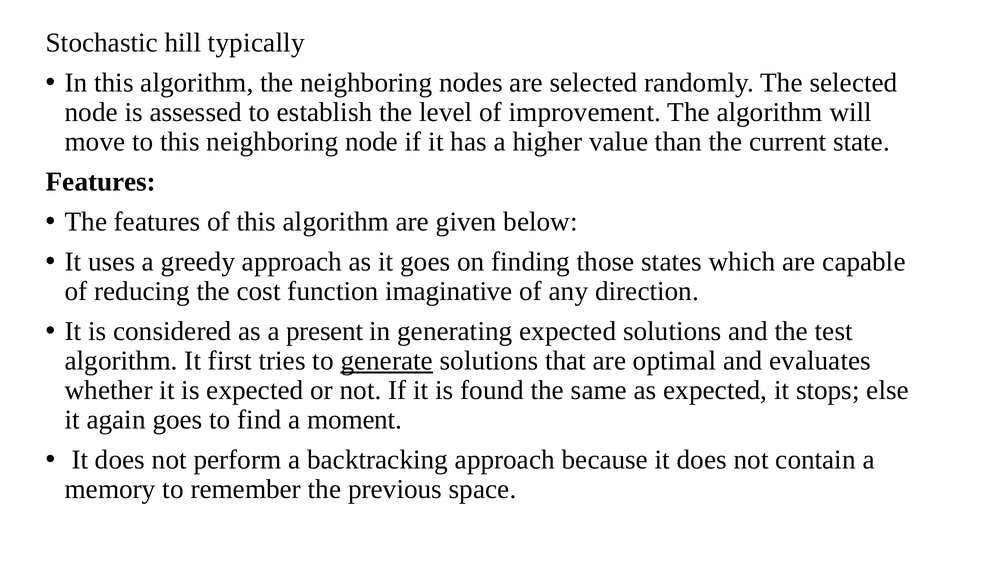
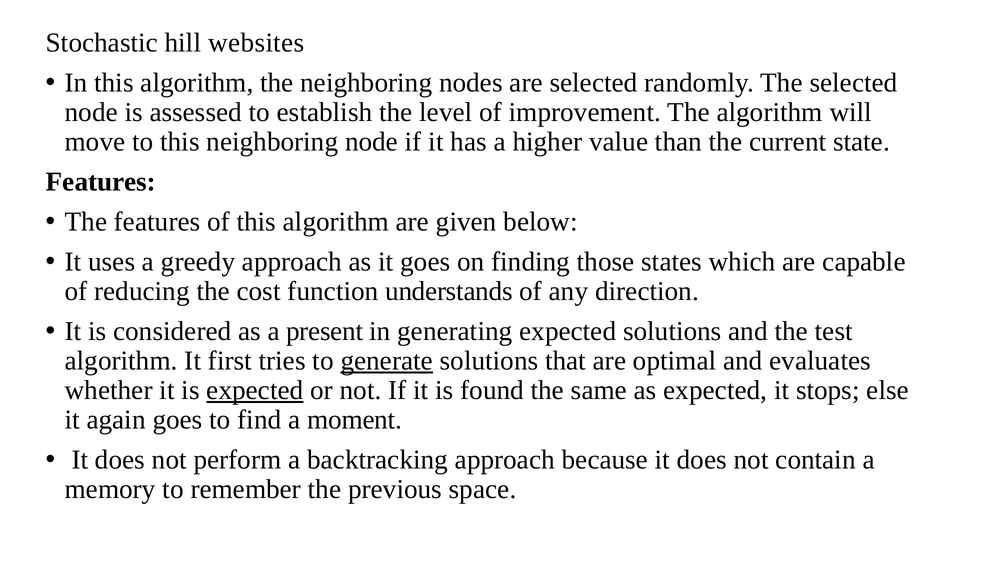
typically: typically -> websites (256, 43)
imaginative: imaginative -> understands (449, 292)
expected underline: none -> present (255, 391)
